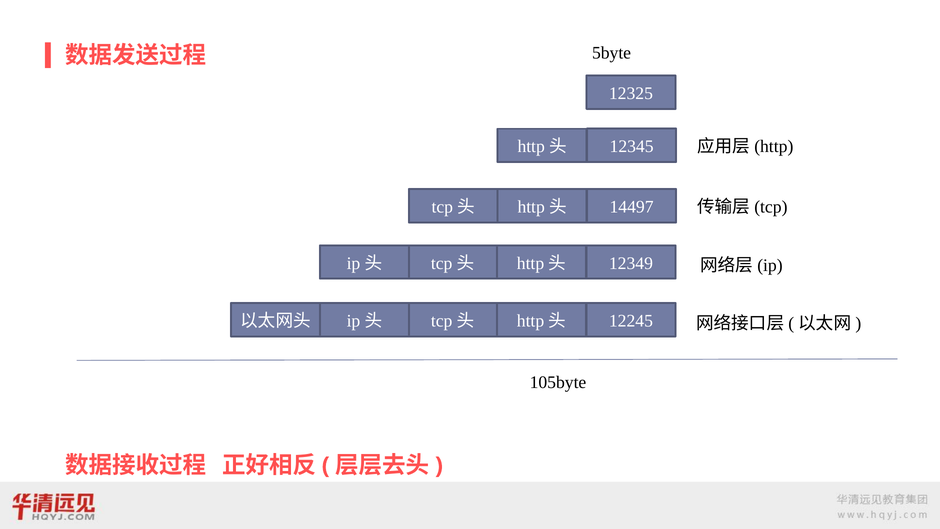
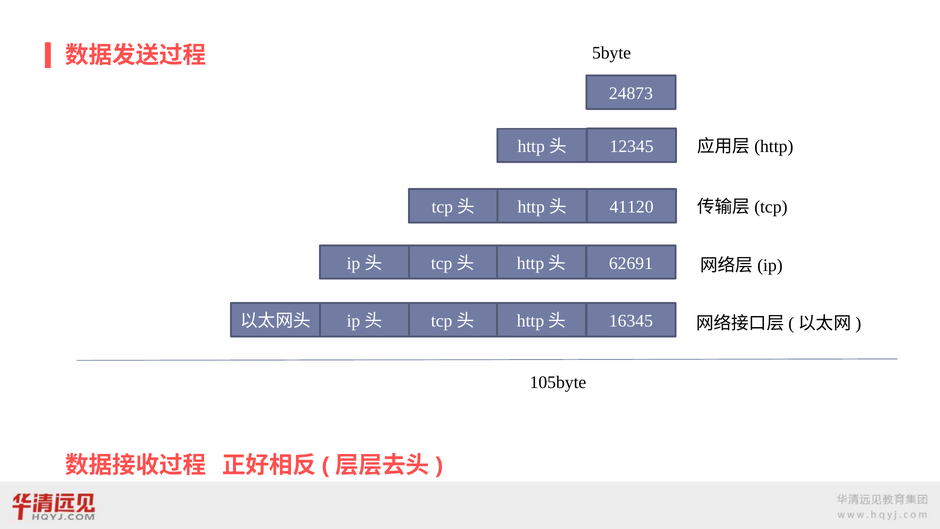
12325: 12325 -> 24873 (631, 93)
14497: 14497 -> 41120 (632, 207)
12349: 12349 -> 62691 (631, 263)
12245: 12245 -> 16345 (631, 321)
